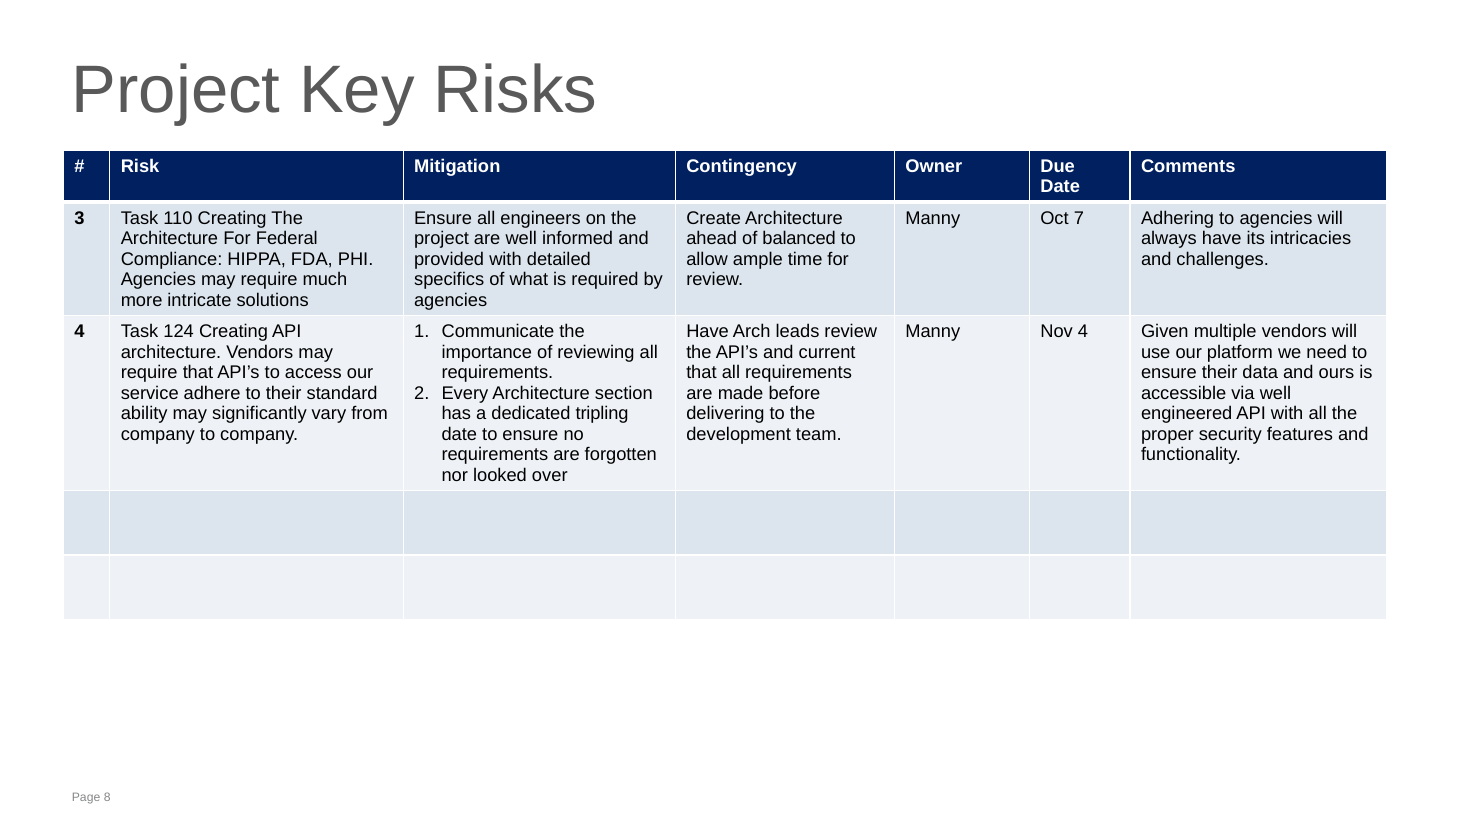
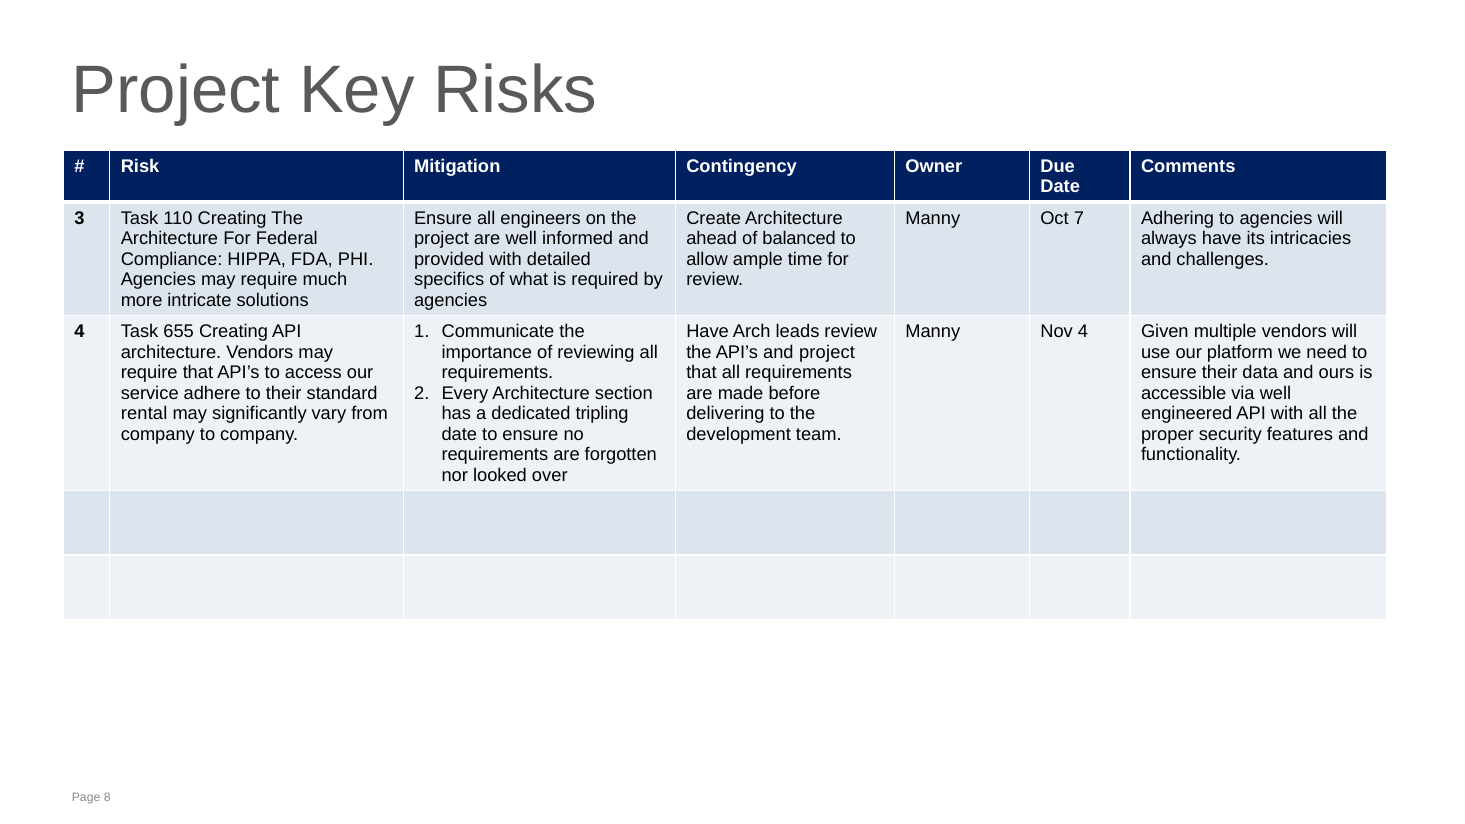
124: 124 -> 655 (179, 332)
and current: current -> project (827, 352)
ability: ability -> rental (144, 414)
